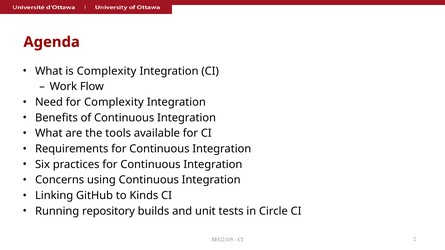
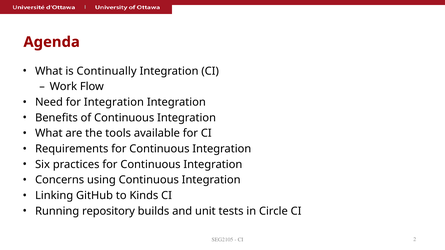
is Complexity: Complexity -> Continually (107, 71)
for Complexity: Complexity -> Integration (114, 102)
